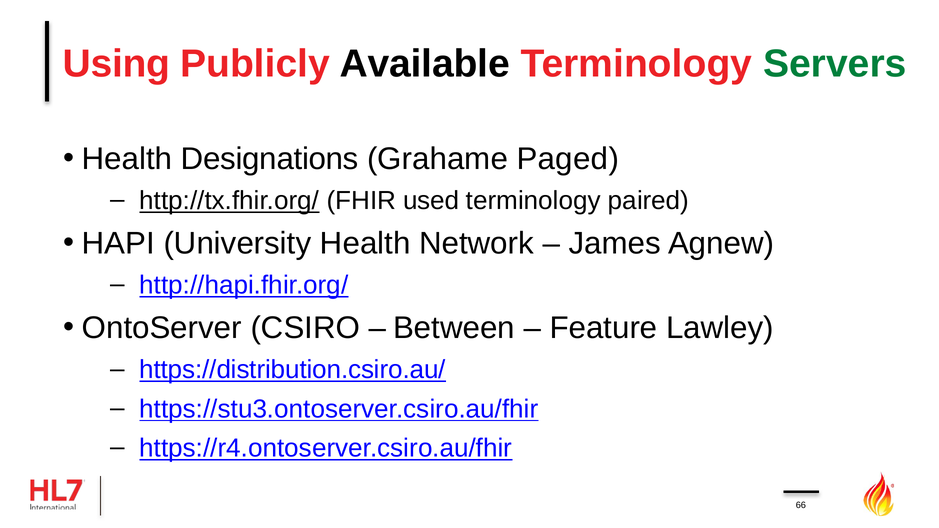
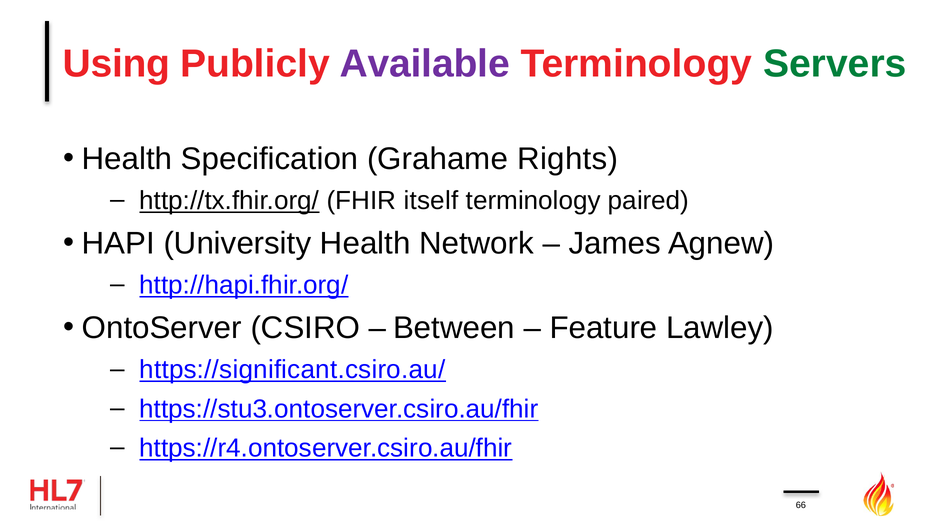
Available colour: black -> purple (425, 64)
Designations: Designations -> Specification (270, 159)
Paged: Paged -> Rights (568, 159)
used: used -> itself (431, 201)
https://distribution.csiro.au/: https://distribution.csiro.au/ -> https://significant.csiro.au/ (292, 370)
